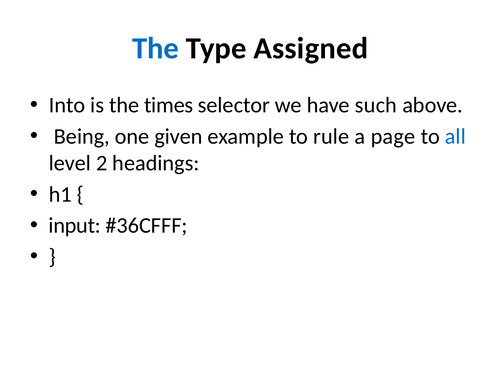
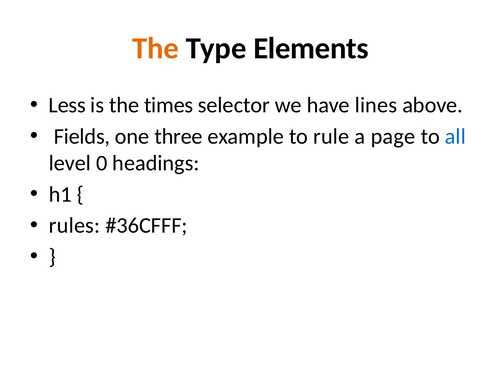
The colour: blue -> orange (156, 48)
Assigned: Assigned -> Elements (311, 48)
Into: Into -> Less (67, 105)
such: such -> lines (376, 105)
Being: Being -> Fields (82, 136)
given: given -> three (179, 136)
2: 2 -> 0 (102, 163)
input: input -> rules (75, 225)
